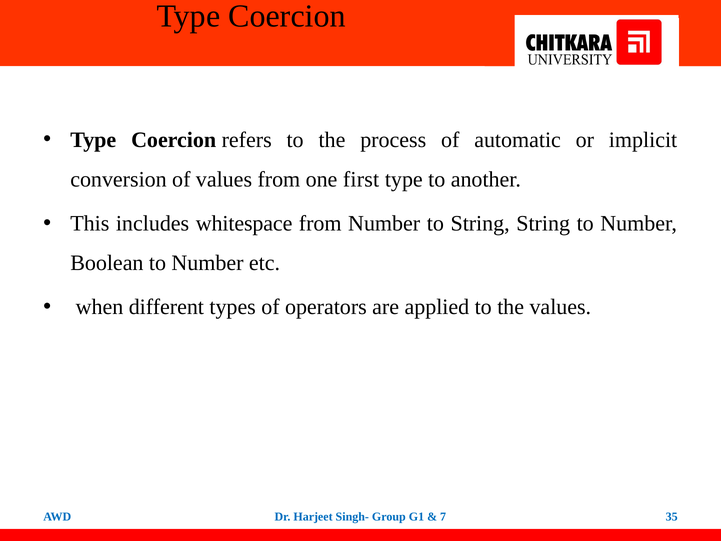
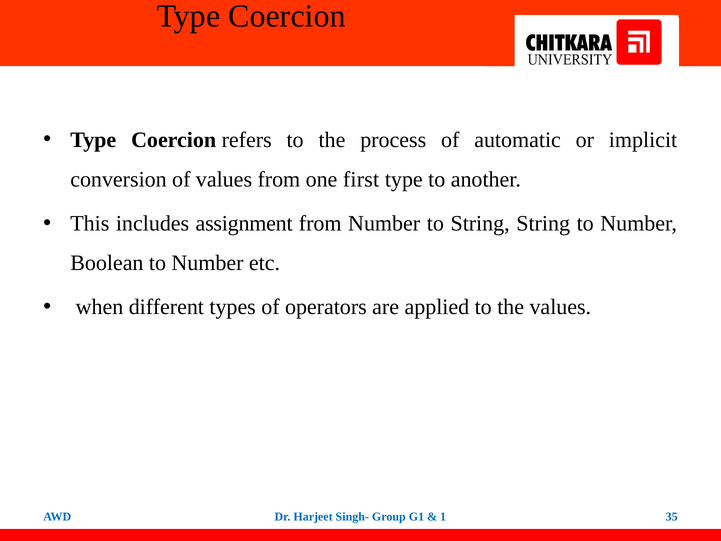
whitespace: whitespace -> assignment (244, 223)
7: 7 -> 1 (443, 516)
